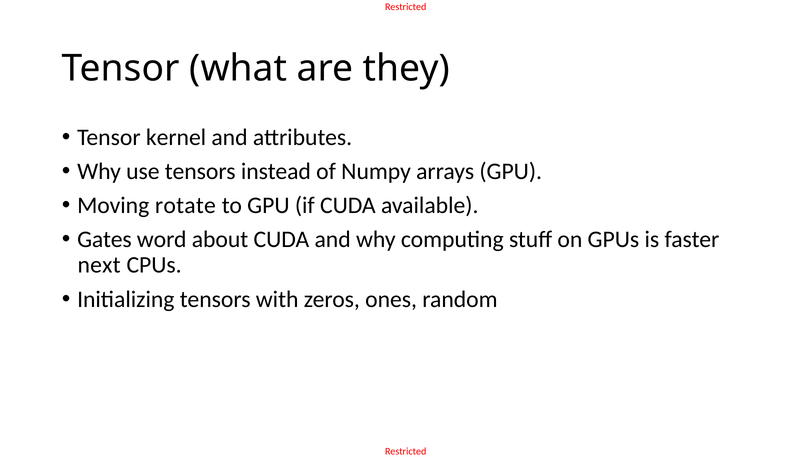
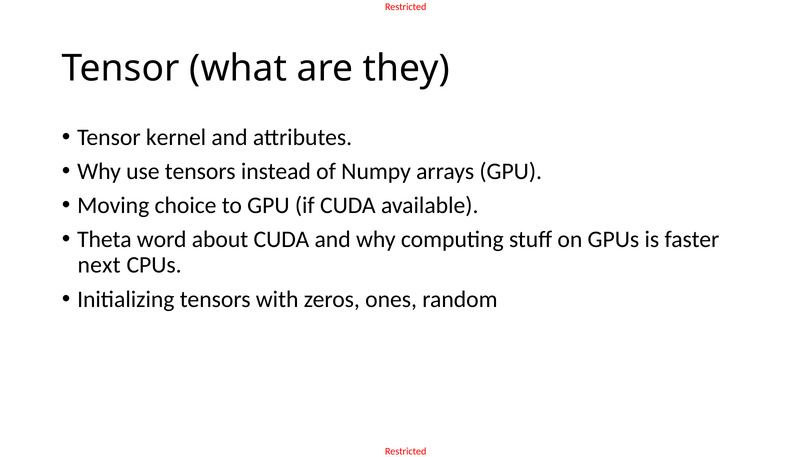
rotate: rotate -> choice (186, 205)
Gates: Gates -> Theta (104, 239)
